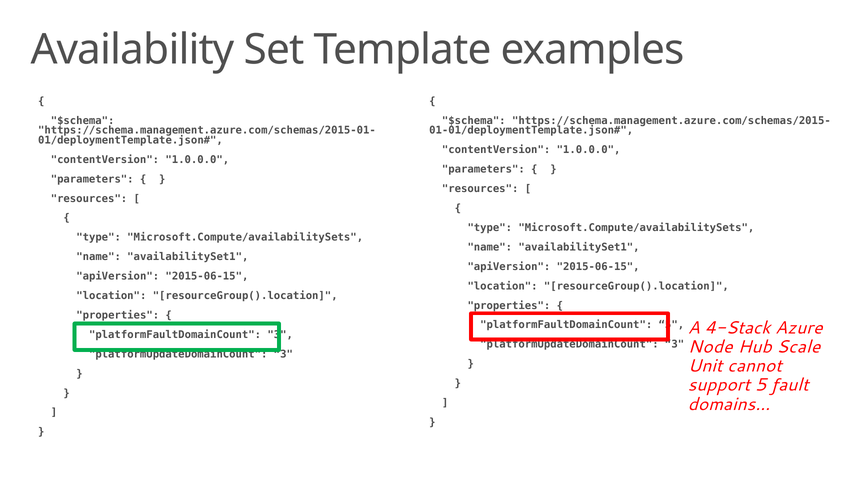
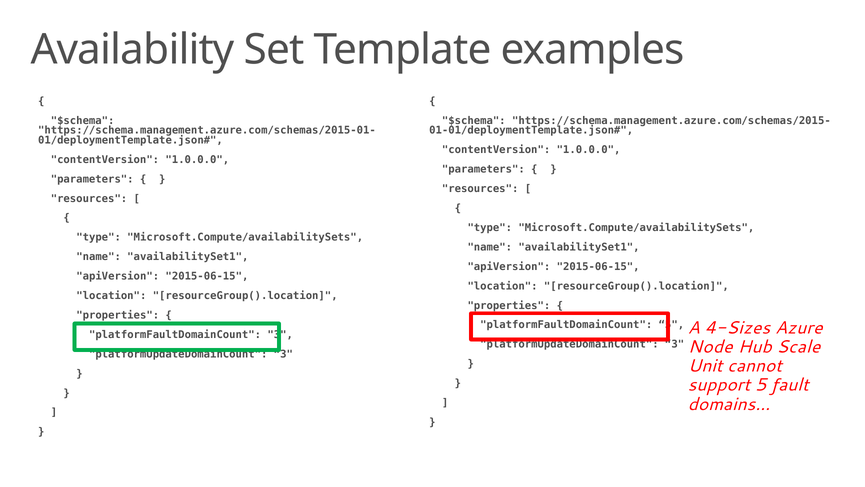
4-Stack: 4-Stack -> 4-Sizes (737, 327)
